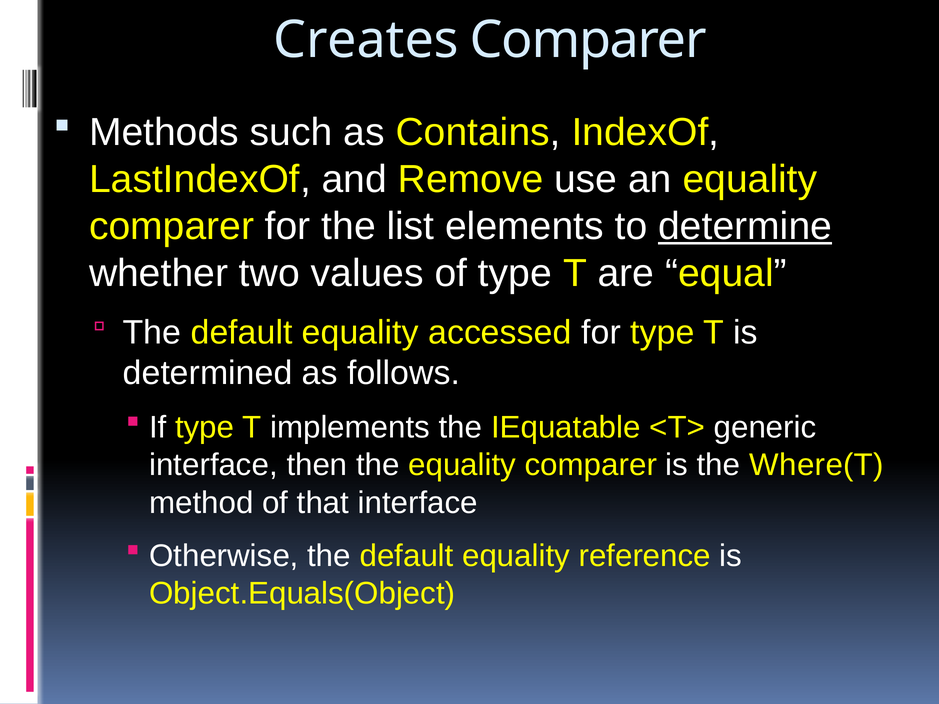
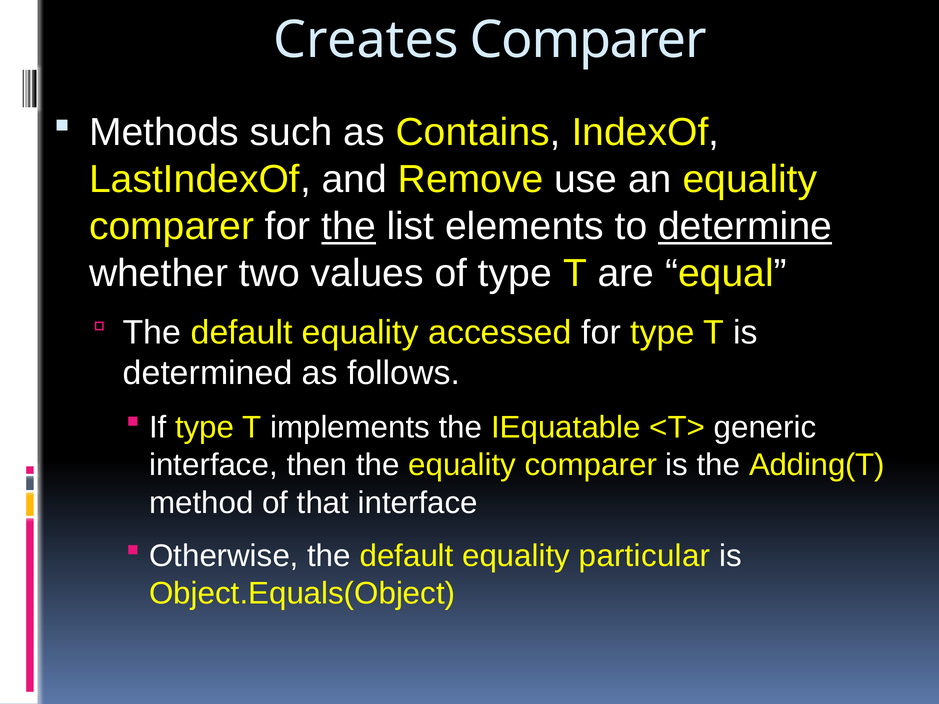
the underline: none -> present (349, 226)
Where(T: Where(T -> Adding(T (817, 465)
reference: reference -> particular (645, 556)
